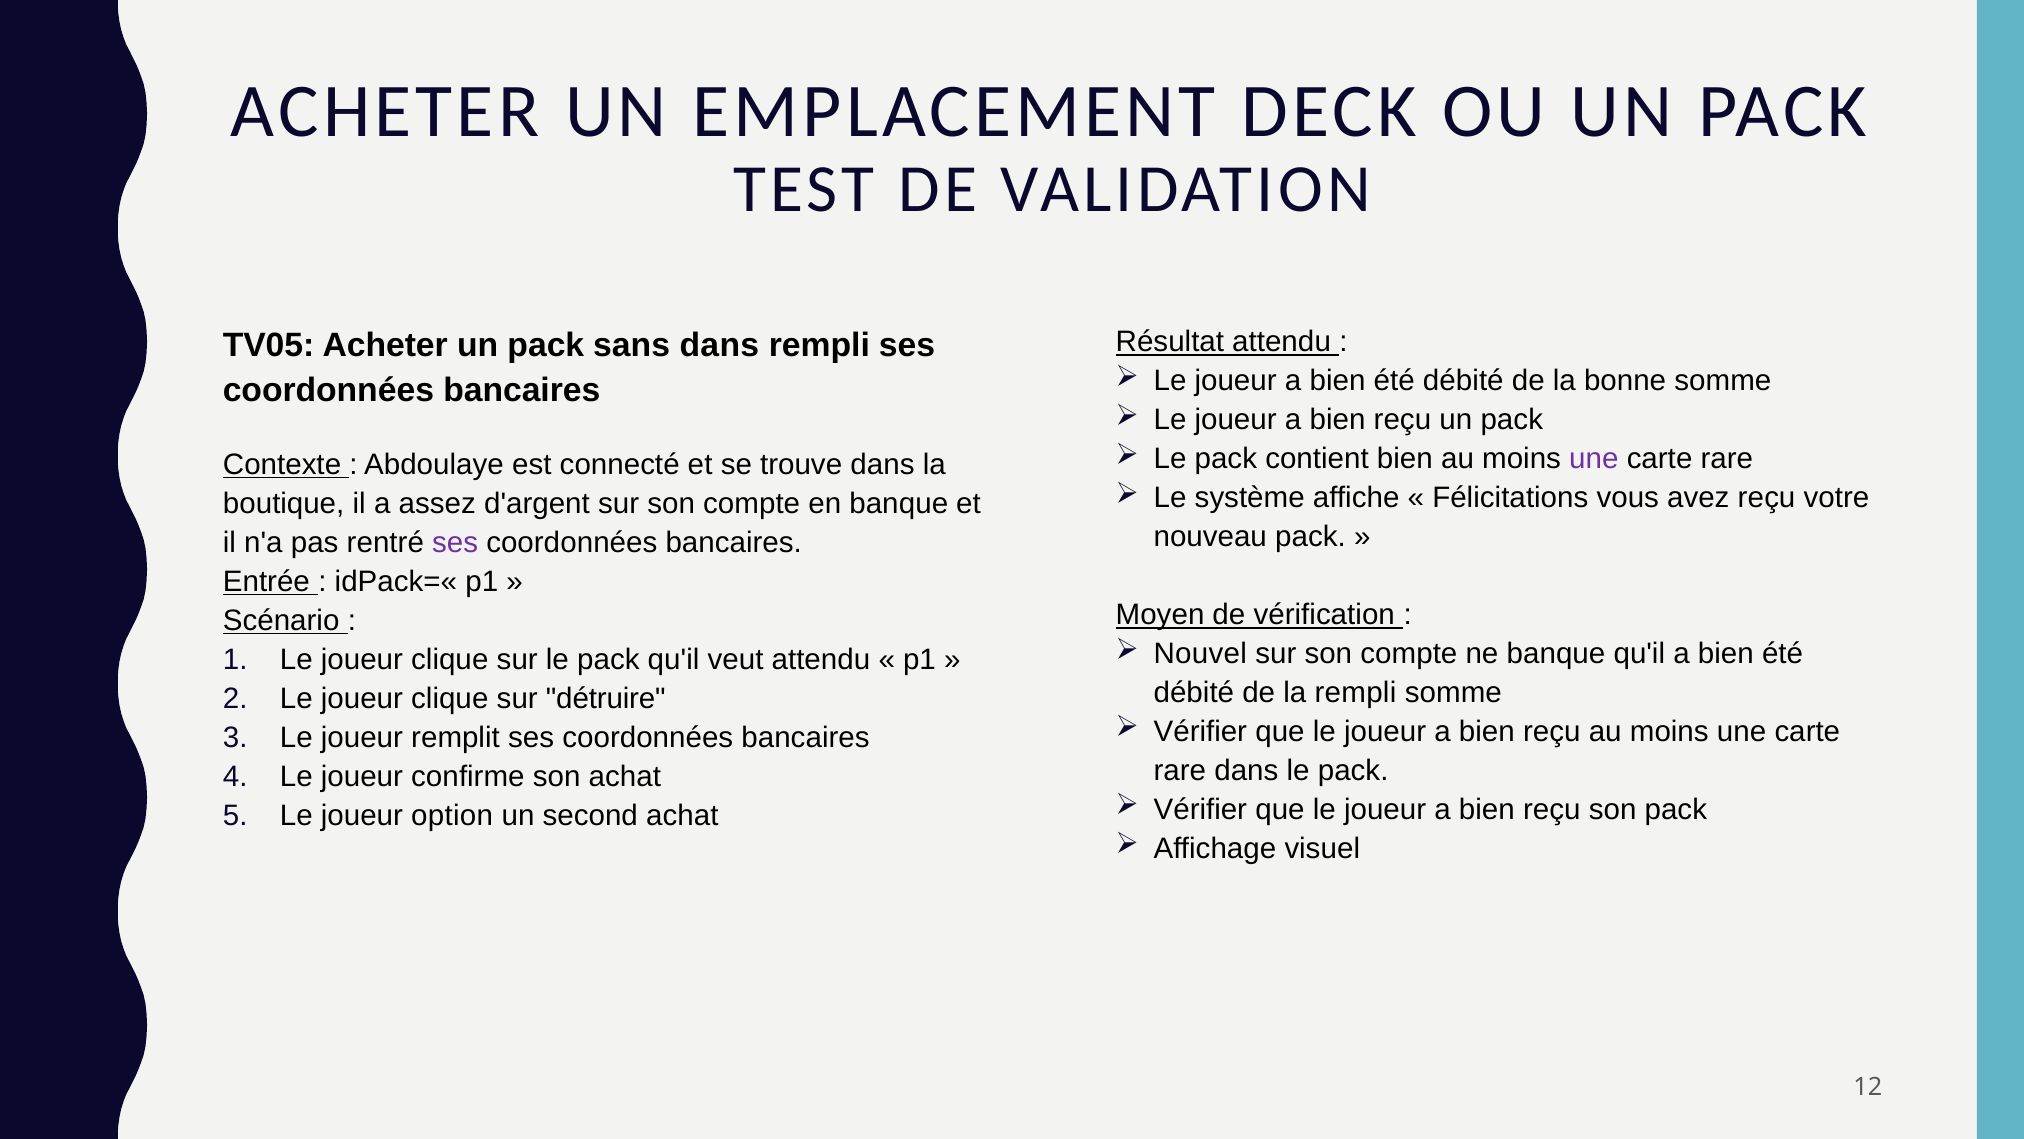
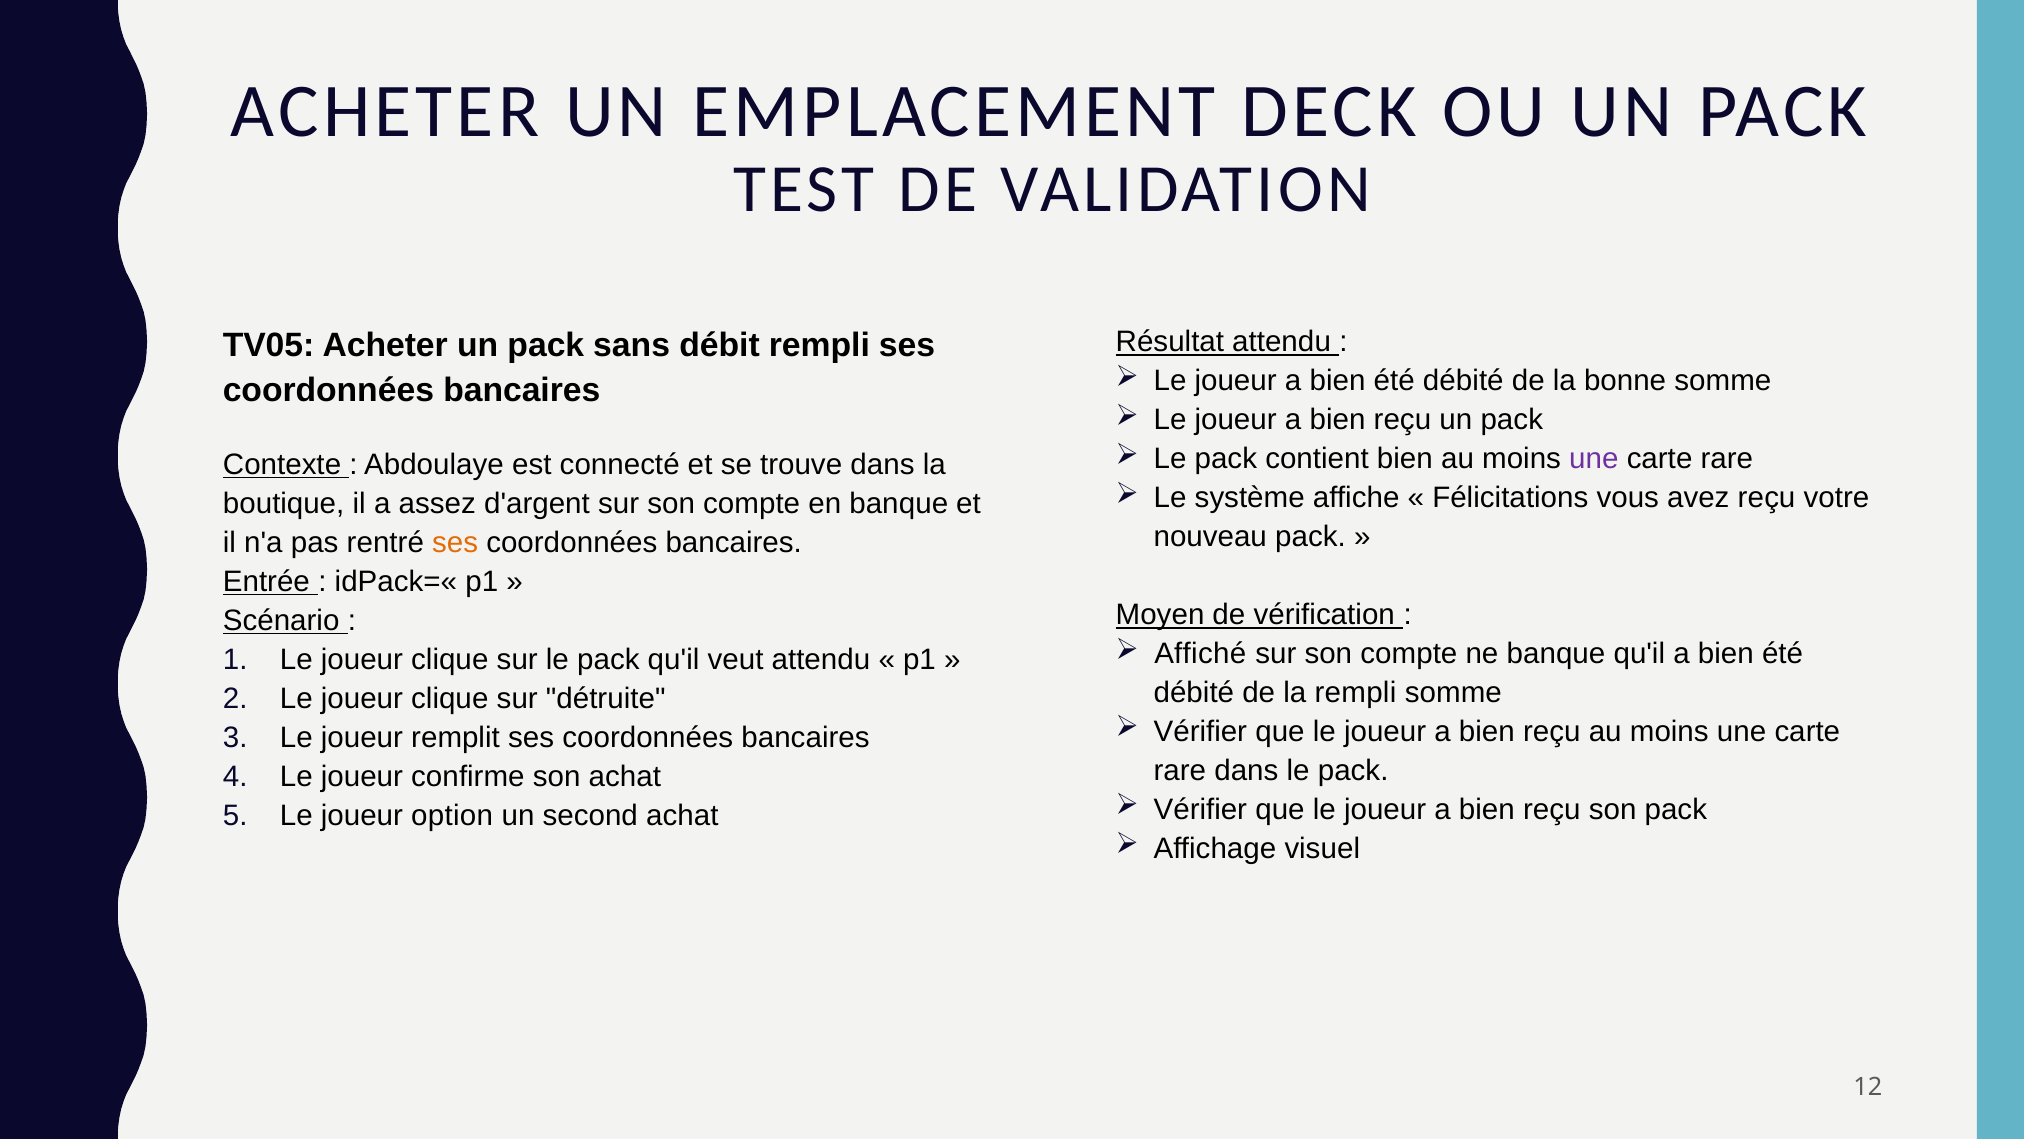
sans dans: dans -> débit (720, 345)
ses colour: purple -> orange (455, 542)
Nouvel: Nouvel -> Affiché (1200, 654)
détruire: détruire -> détruite (606, 698)
